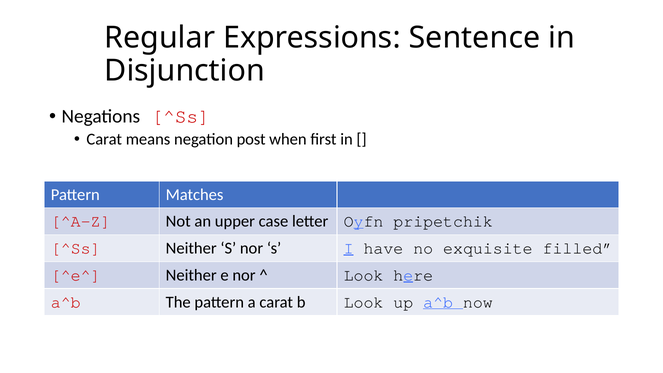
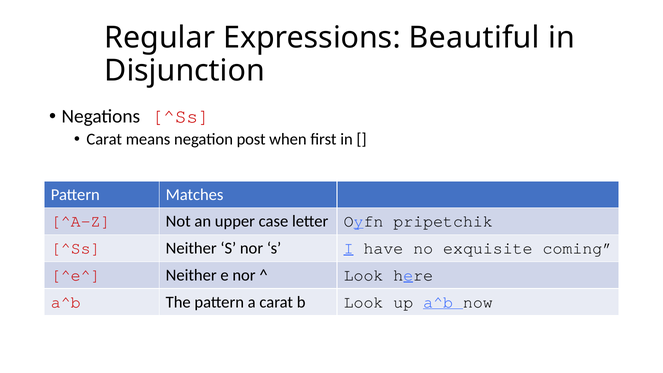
Sentence: Sentence -> Beautiful (474, 38)
filled: filled -> coming (577, 248)
